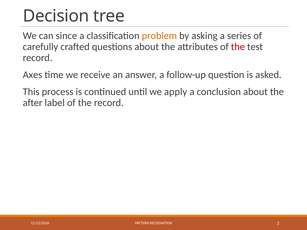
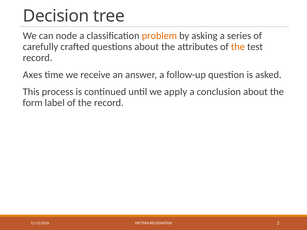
since: since -> node (66, 36)
the colour: red -> orange (238, 47)
after: after -> form (33, 103)
